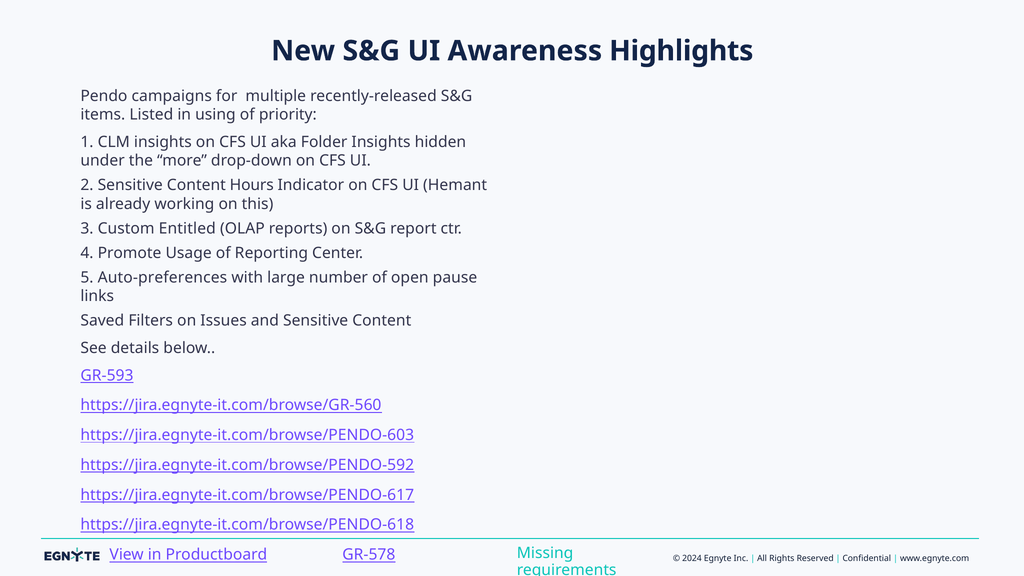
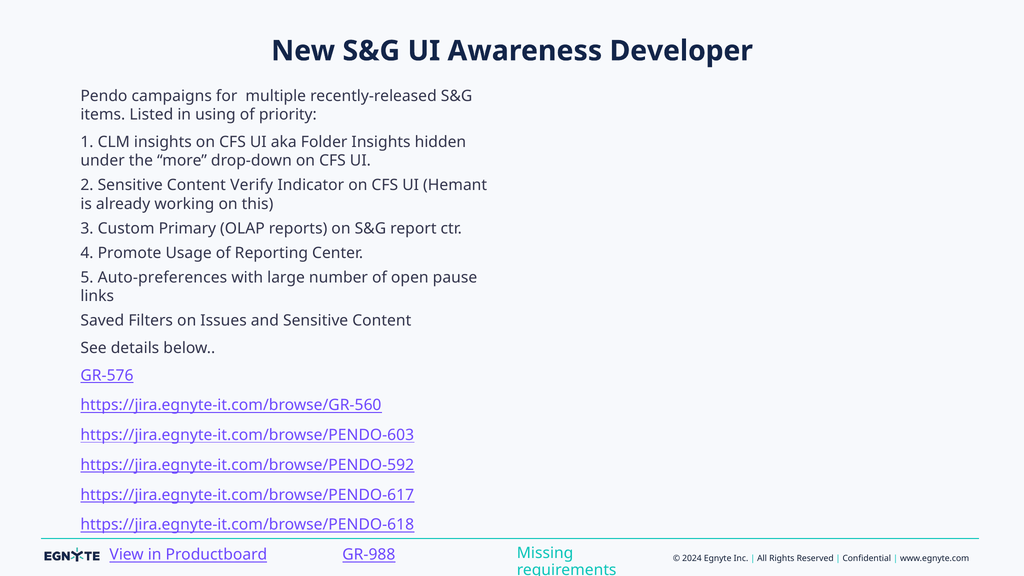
Highlights: Highlights -> Developer (681, 51)
Hours: Hours -> Verify (252, 185)
Entitled: Entitled -> Primary (187, 229)
GR-593: GR-593 -> GR-576 (107, 375)
GR-578: GR-578 -> GR-988 (369, 555)
